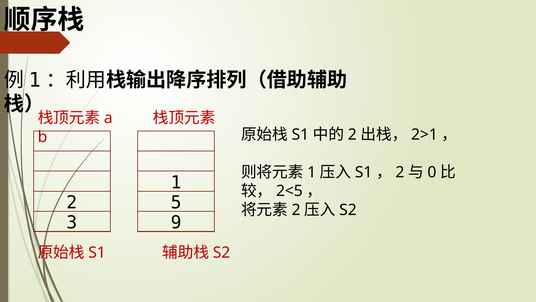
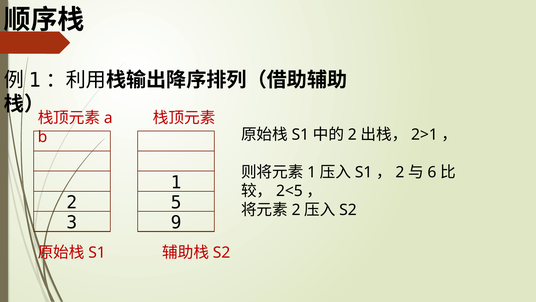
0: 0 -> 6 (432, 172)
